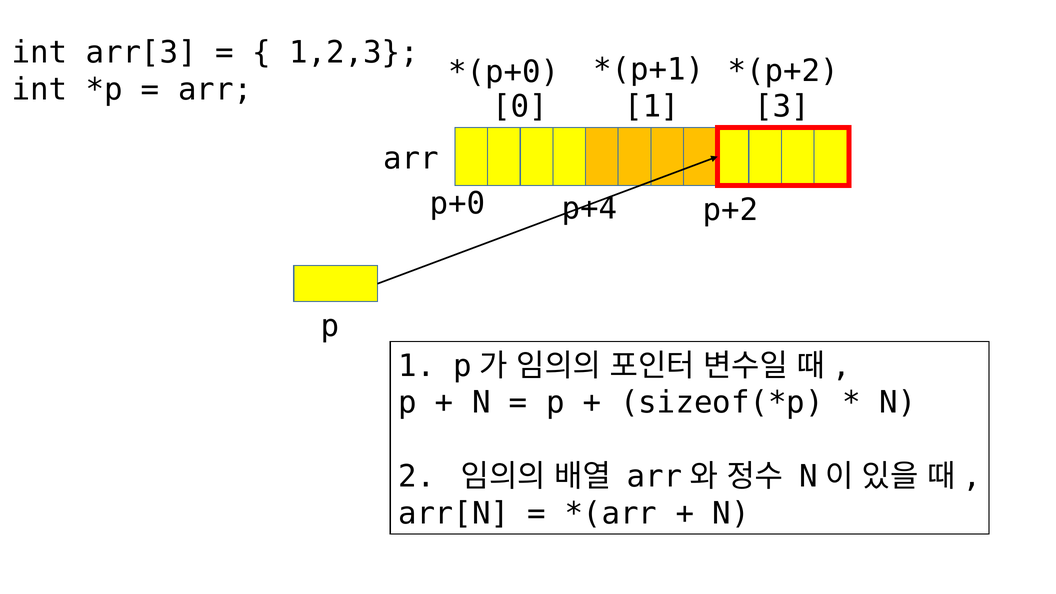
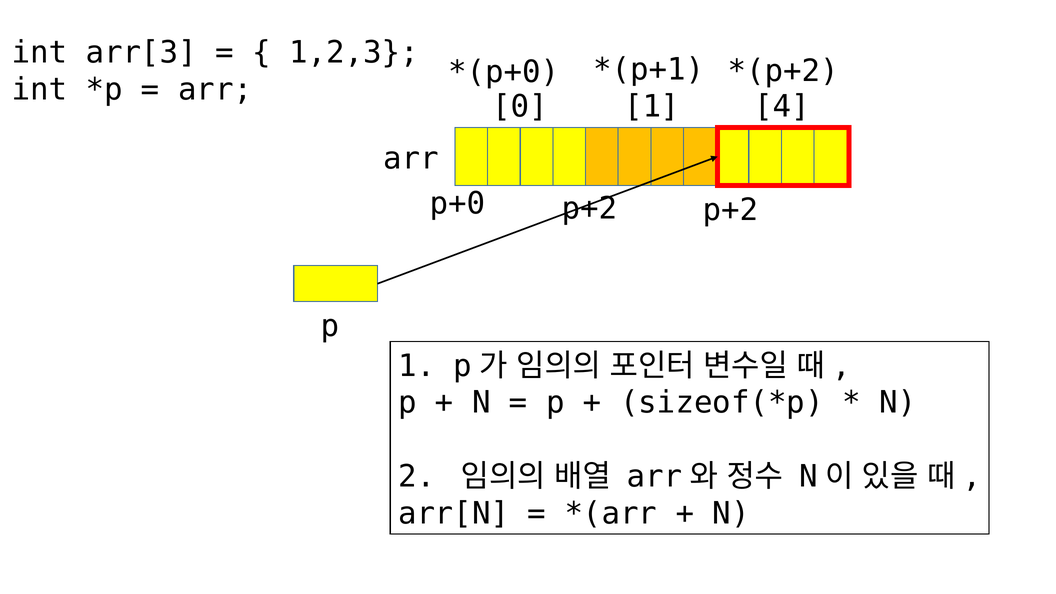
3: 3 -> 4 (782, 107)
p+0 p+4: p+4 -> p+2 (590, 209)
